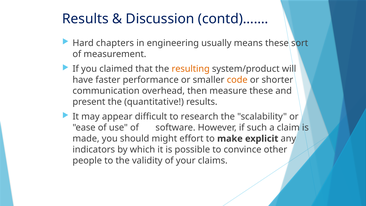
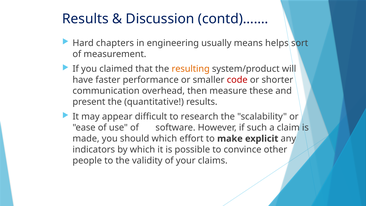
means these: these -> helps (277, 43)
code colour: orange -> red (237, 80)
should might: might -> which (164, 139)
